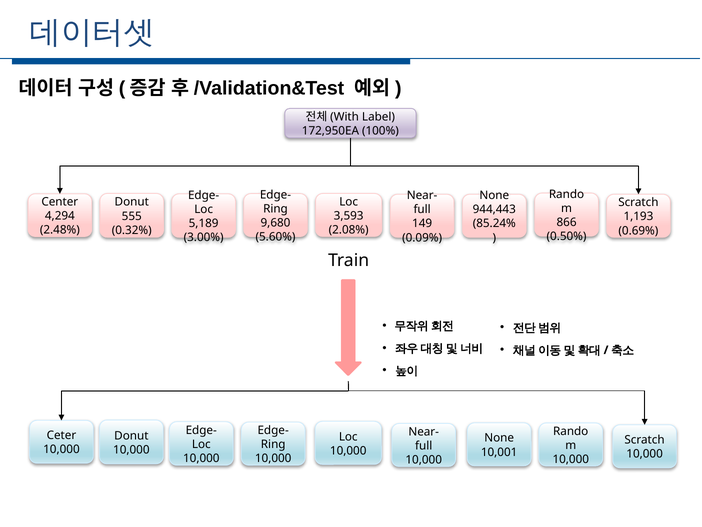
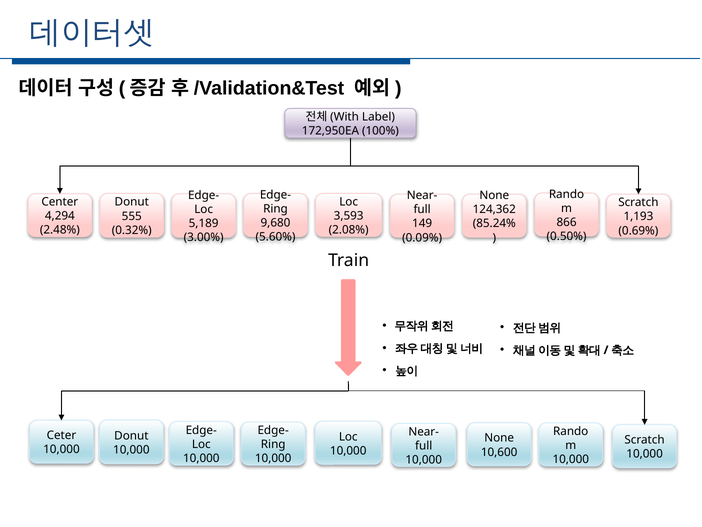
944,443: 944,443 -> 124,362 (494, 209)
10,001: 10,001 -> 10,600 (499, 452)
